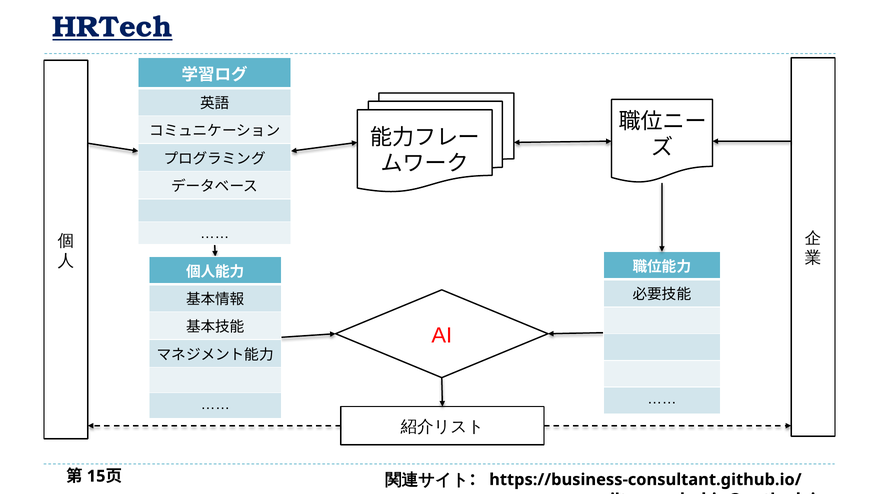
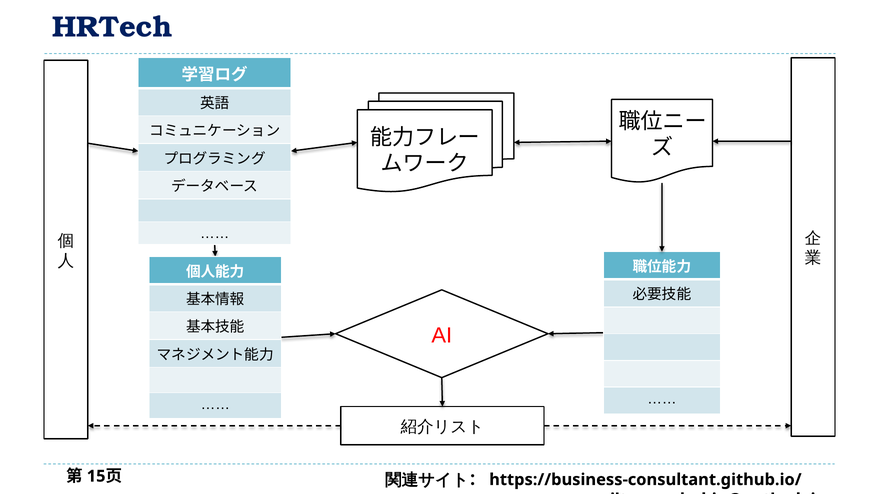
HRTech underline: present -> none (112, 27)
